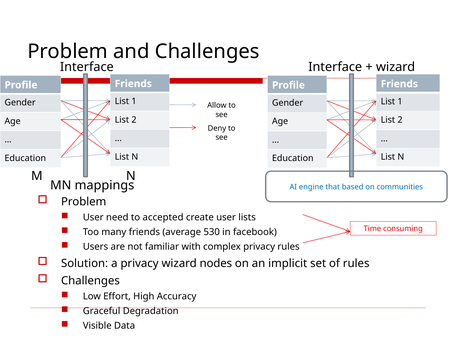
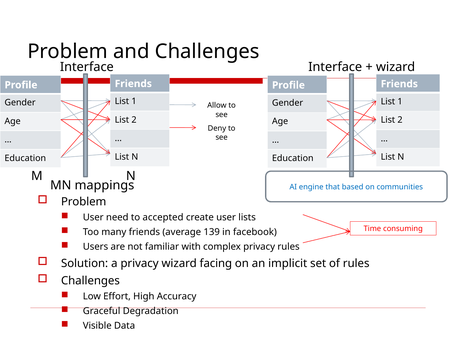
530: 530 -> 139 (212, 232)
nodes: nodes -> facing (216, 263)
